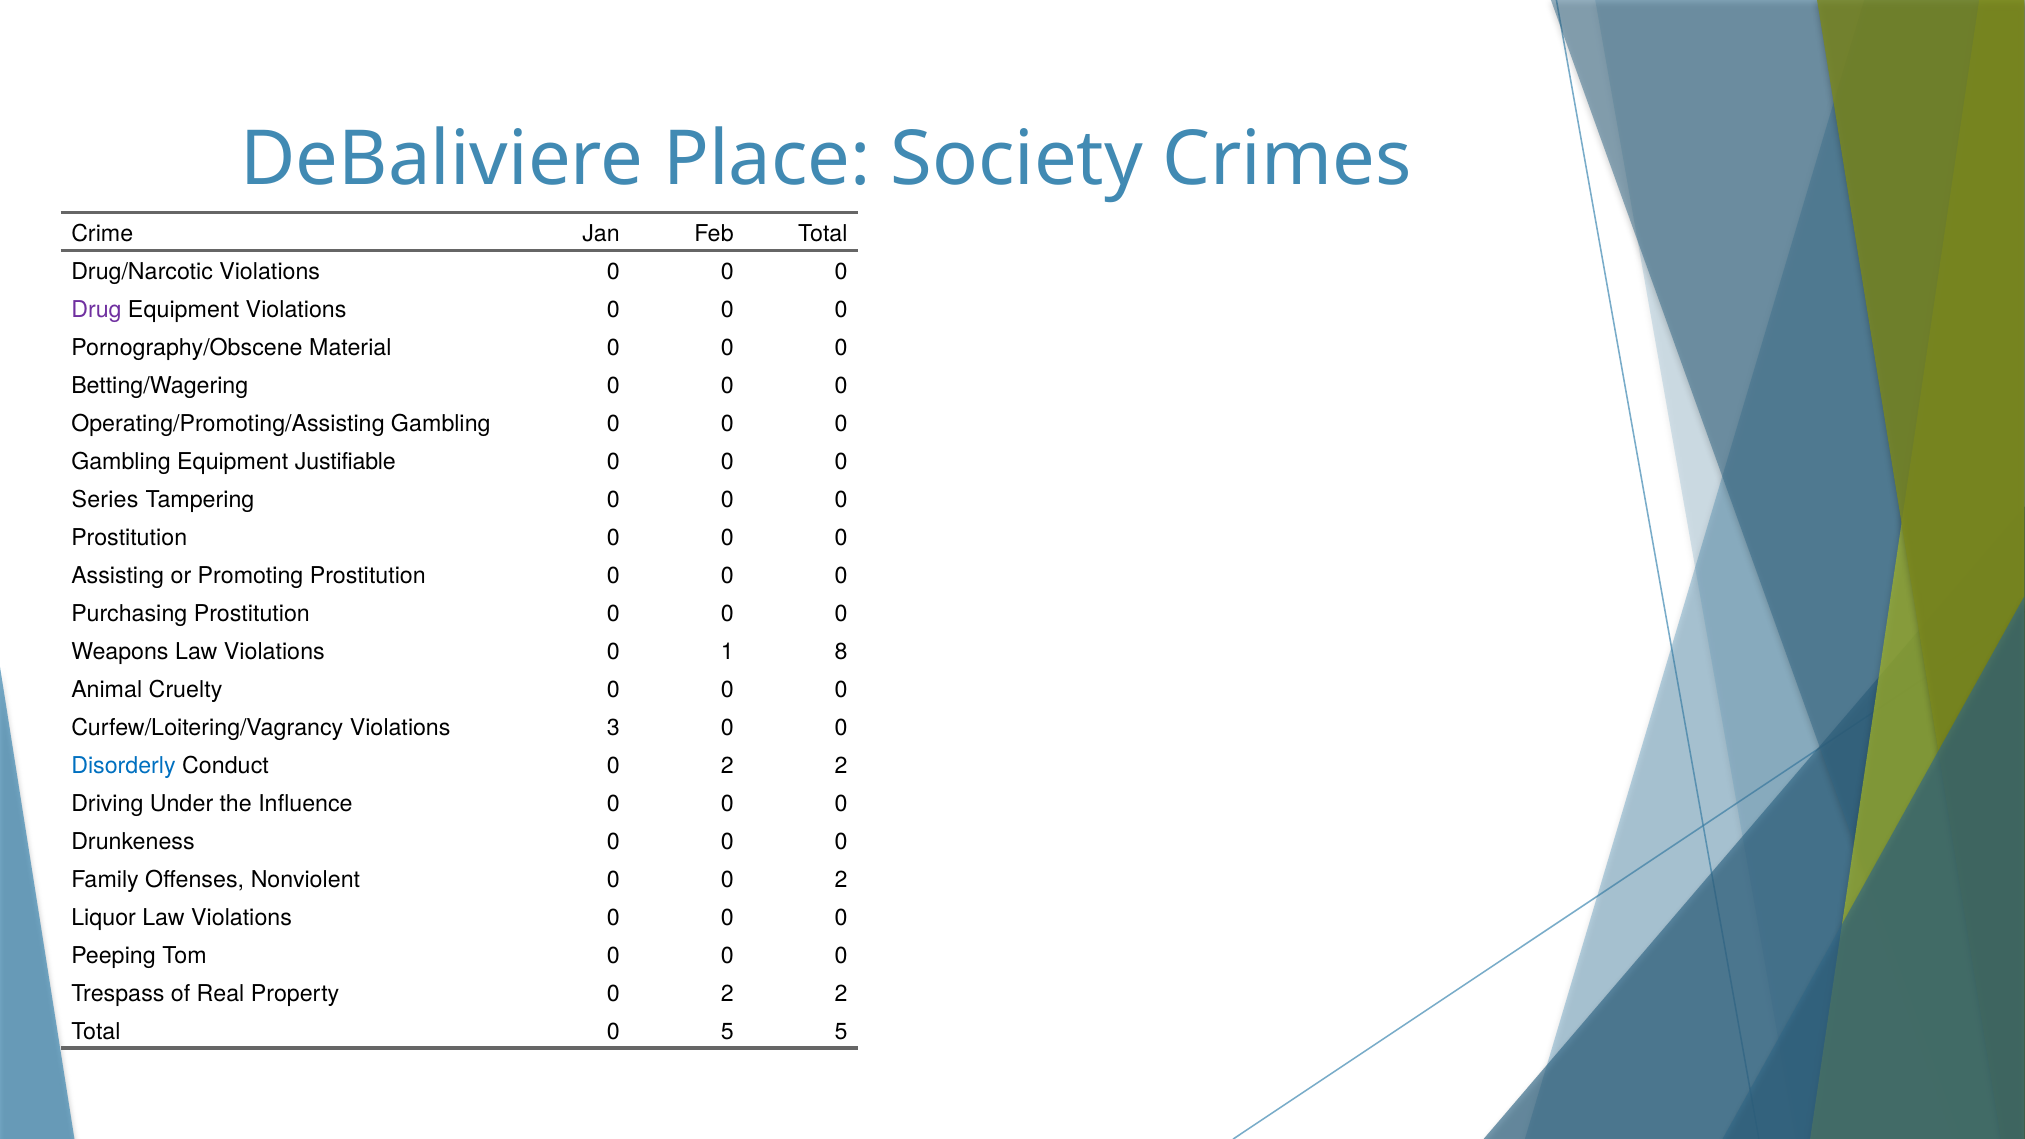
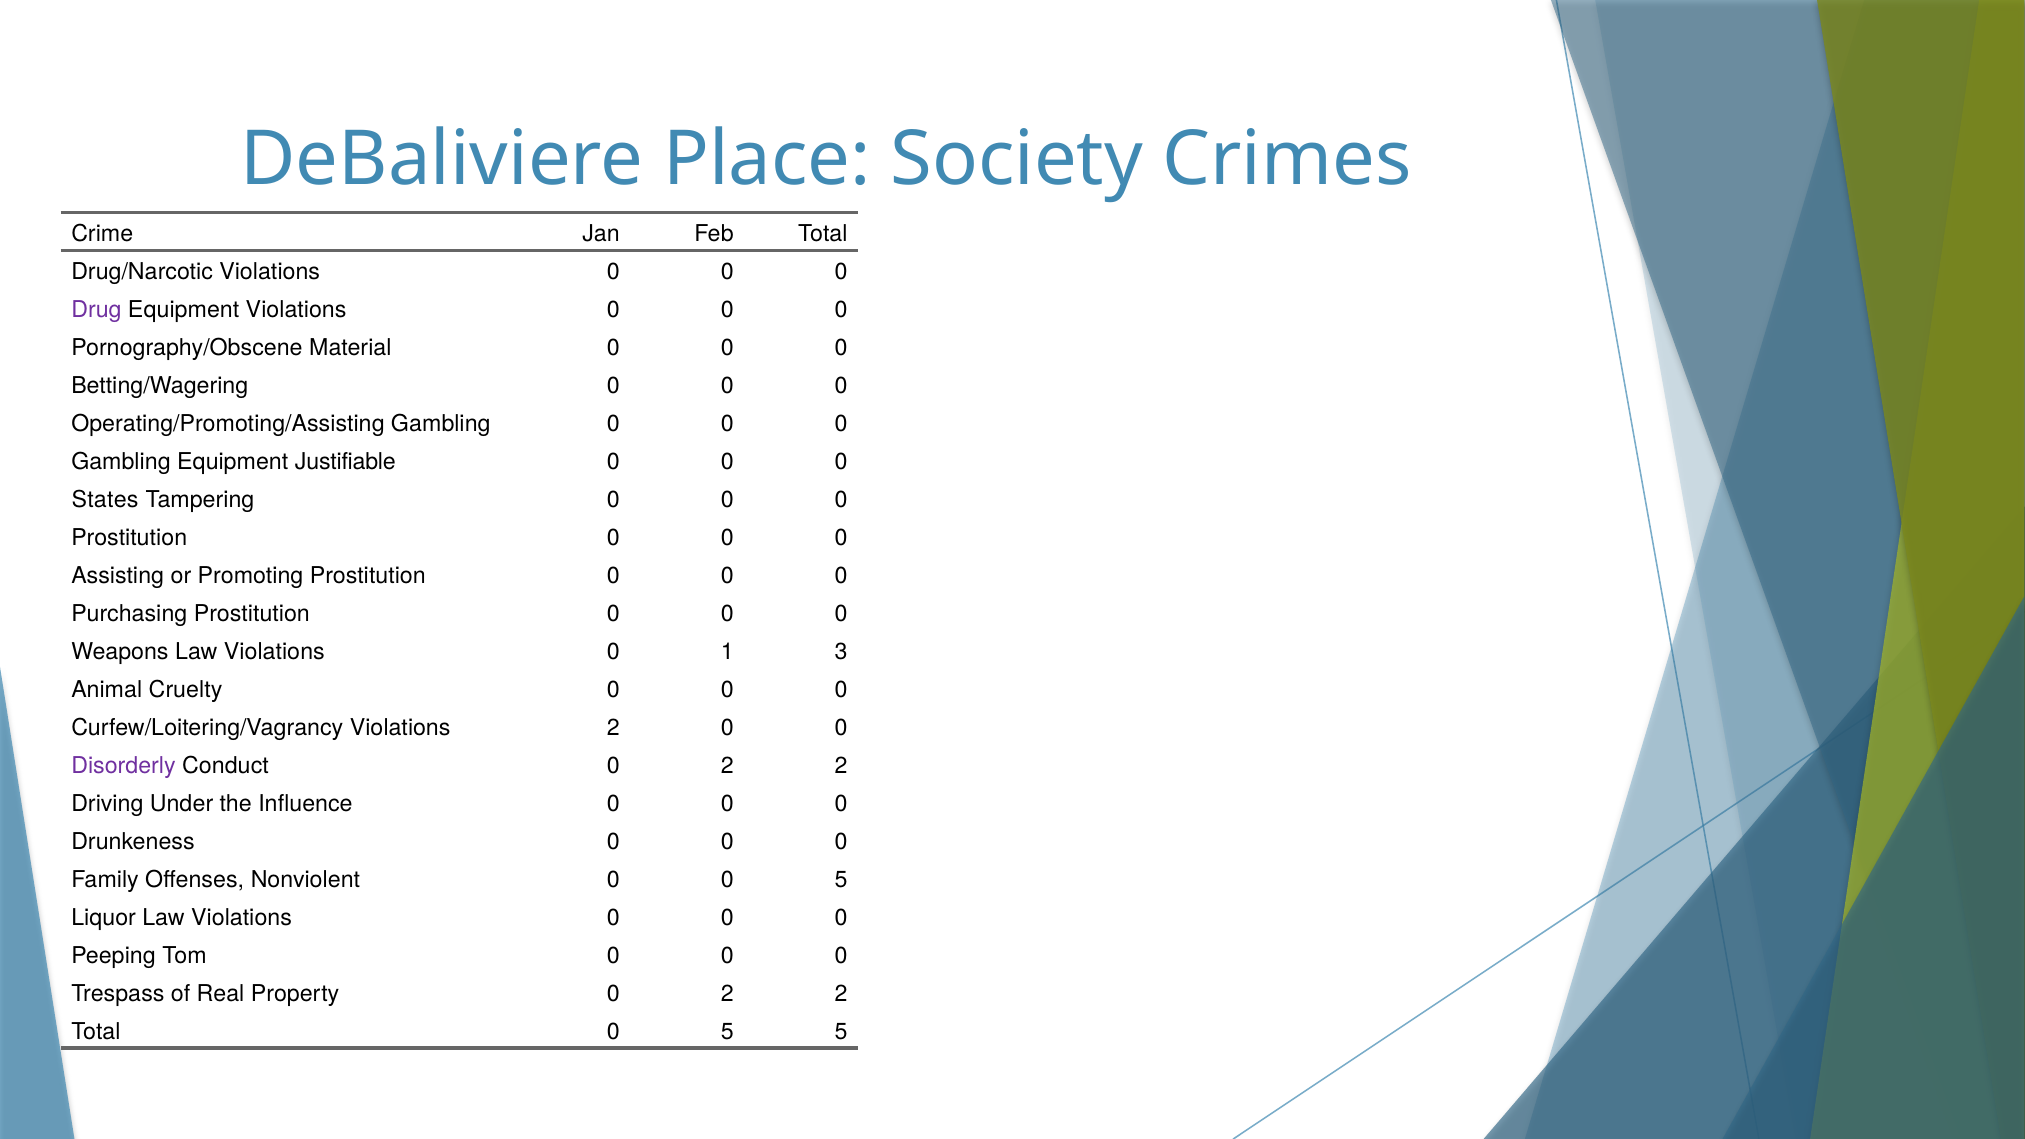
Series: Series -> States (105, 500)
8: 8 -> 3 (841, 652)
Violations 3: 3 -> 2 (613, 728)
Disorderly colour: blue -> purple (123, 766)
0 0 2: 2 -> 5 (841, 880)
